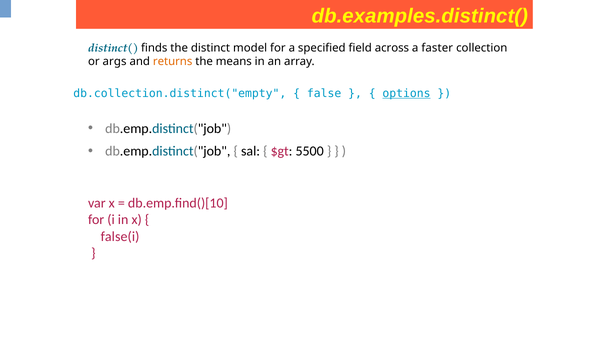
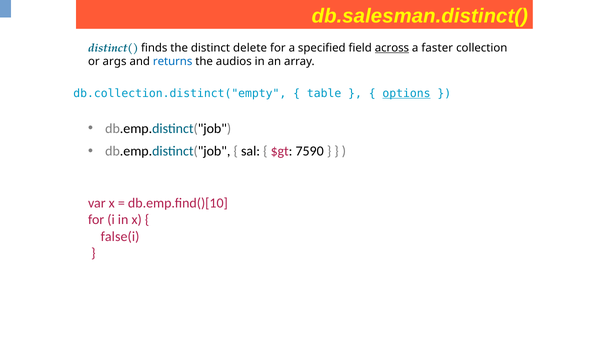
db.examples.distinct(: db.examples.distinct( -> db.salesman.distinct( (420, 16)
model: model -> delete (250, 48)
across underline: none -> present (392, 48)
returns colour: orange -> blue (173, 62)
means: means -> audios (234, 62)
false: false -> table (324, 94)
5500: 5500 -> 7590 (310, 152)
